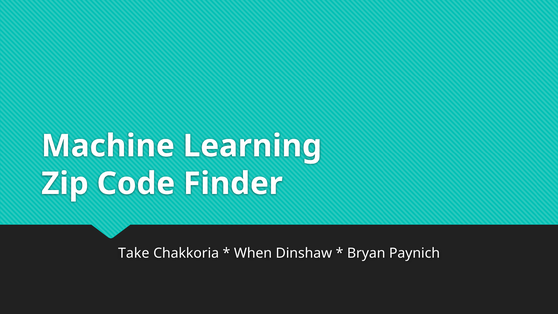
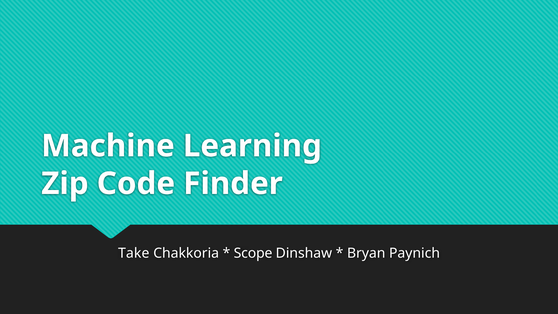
When: When -> Scope (253, 253)
